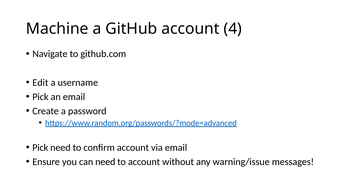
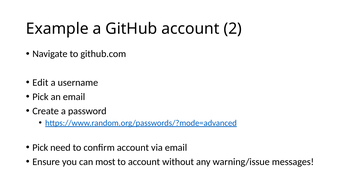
Machine: Machine -> Example (57, 29)
4: 4 -> 2 (233, 29)
can need: need -> most (105, 162)
